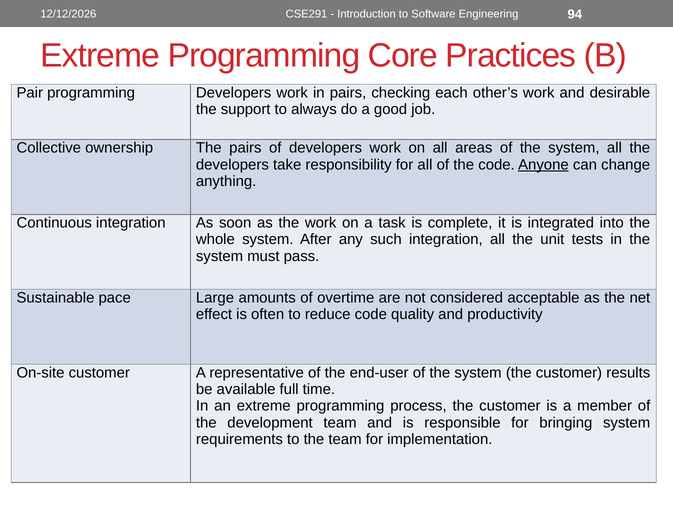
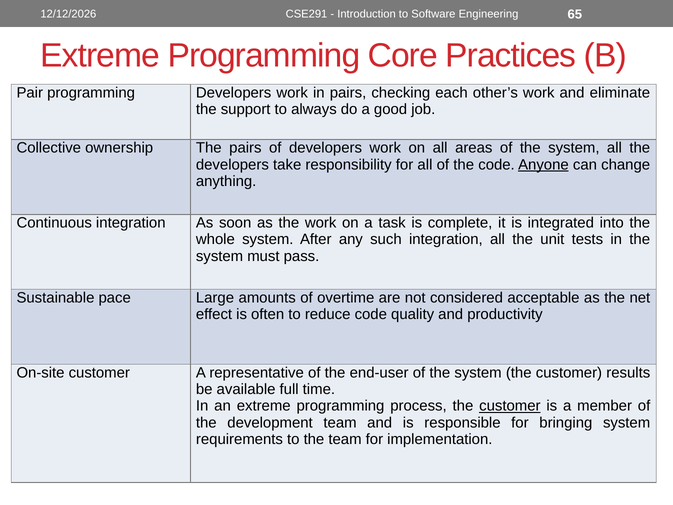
94: 94 -> 65 (575, 14)
desirable: desirable -> eliminate (620, 93)
customer underline: none -> present (510, 406)
